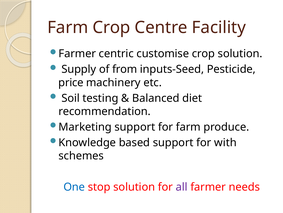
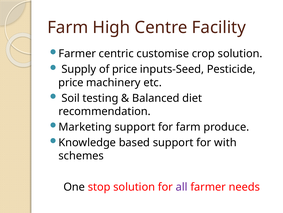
Farm Crop: Crop -> High (111, 27)
of from: from -> price (125, 69)
One colour: blue -> black (74, 186)
